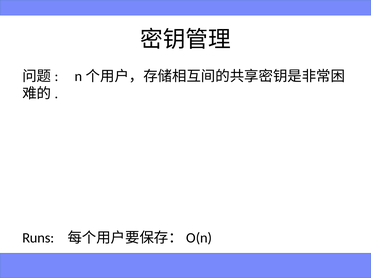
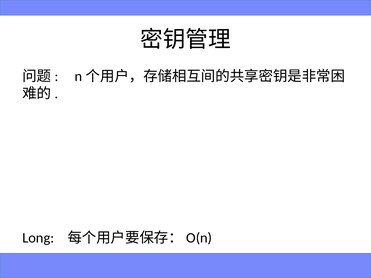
Runs: Runs -> Long (38, 238)
